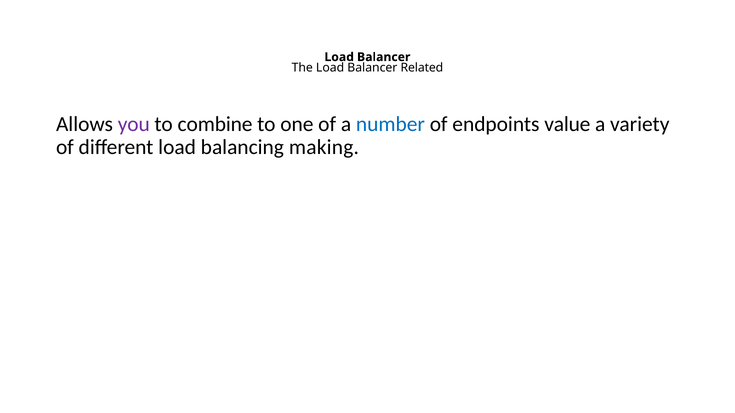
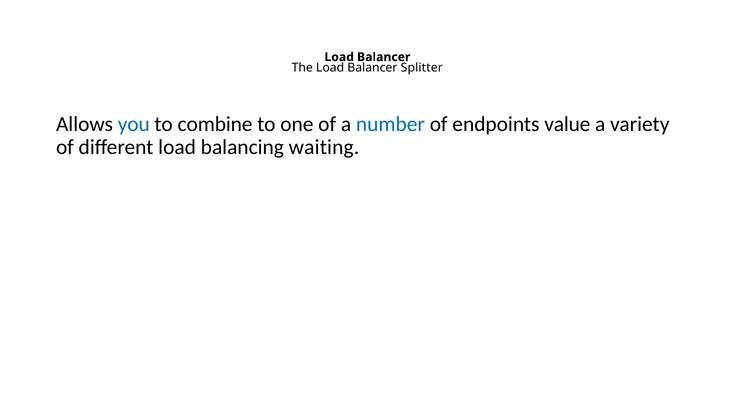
Related: Related -> Splitter (422, 68)
you colour: purple -> blue (134, 124)
making: making -> waiting (324, 147)
